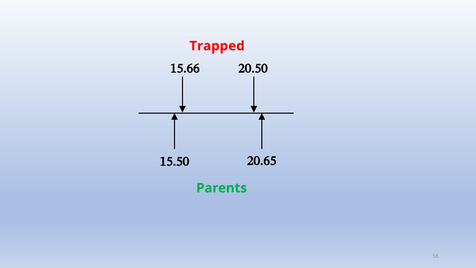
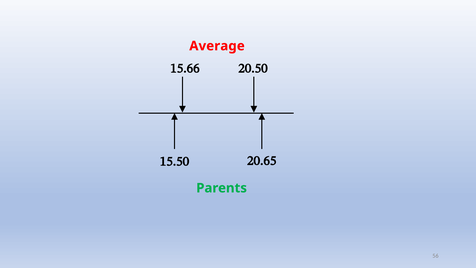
Trapped: Trapped -> Average (217, 46)
